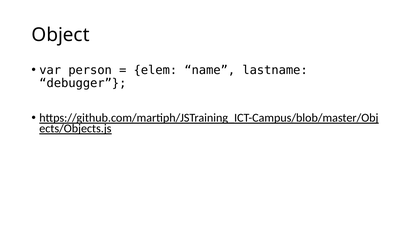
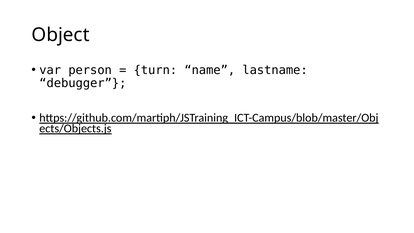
elem: elem -> turn (155, 70)
